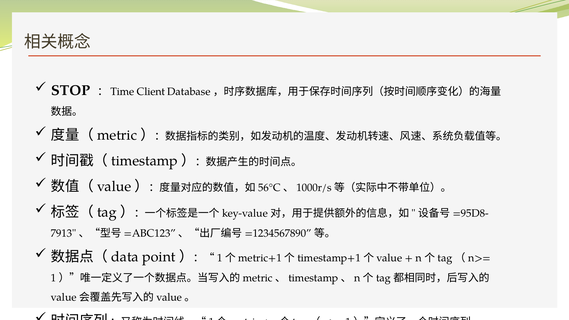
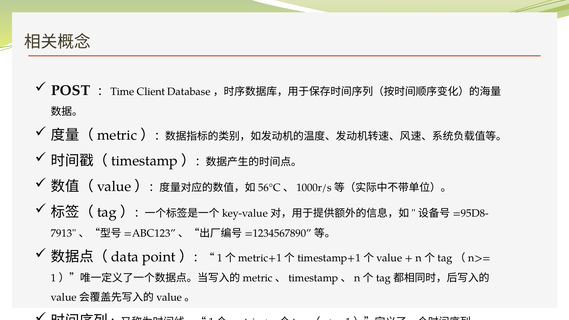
STOP: STOP -> POST (71, 90)
